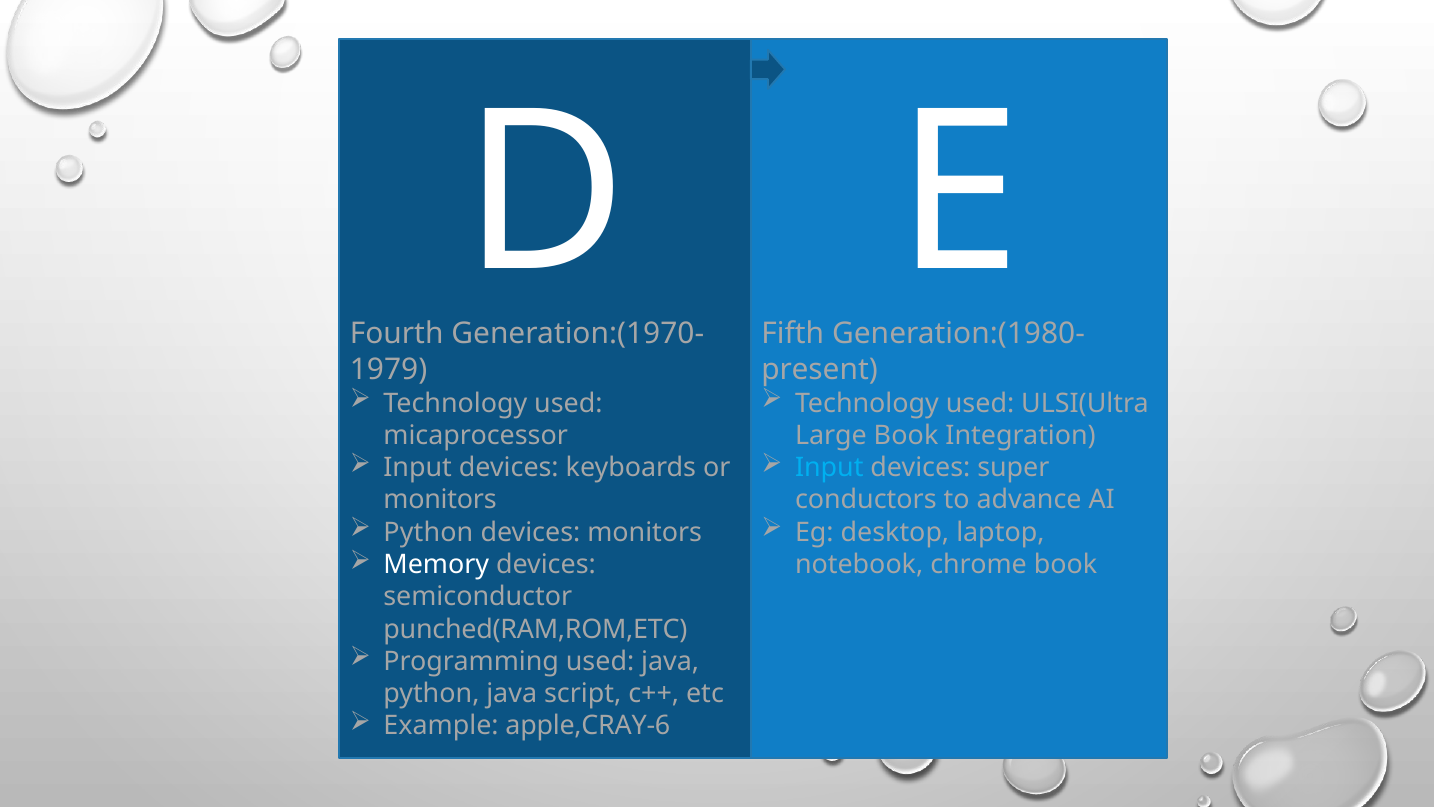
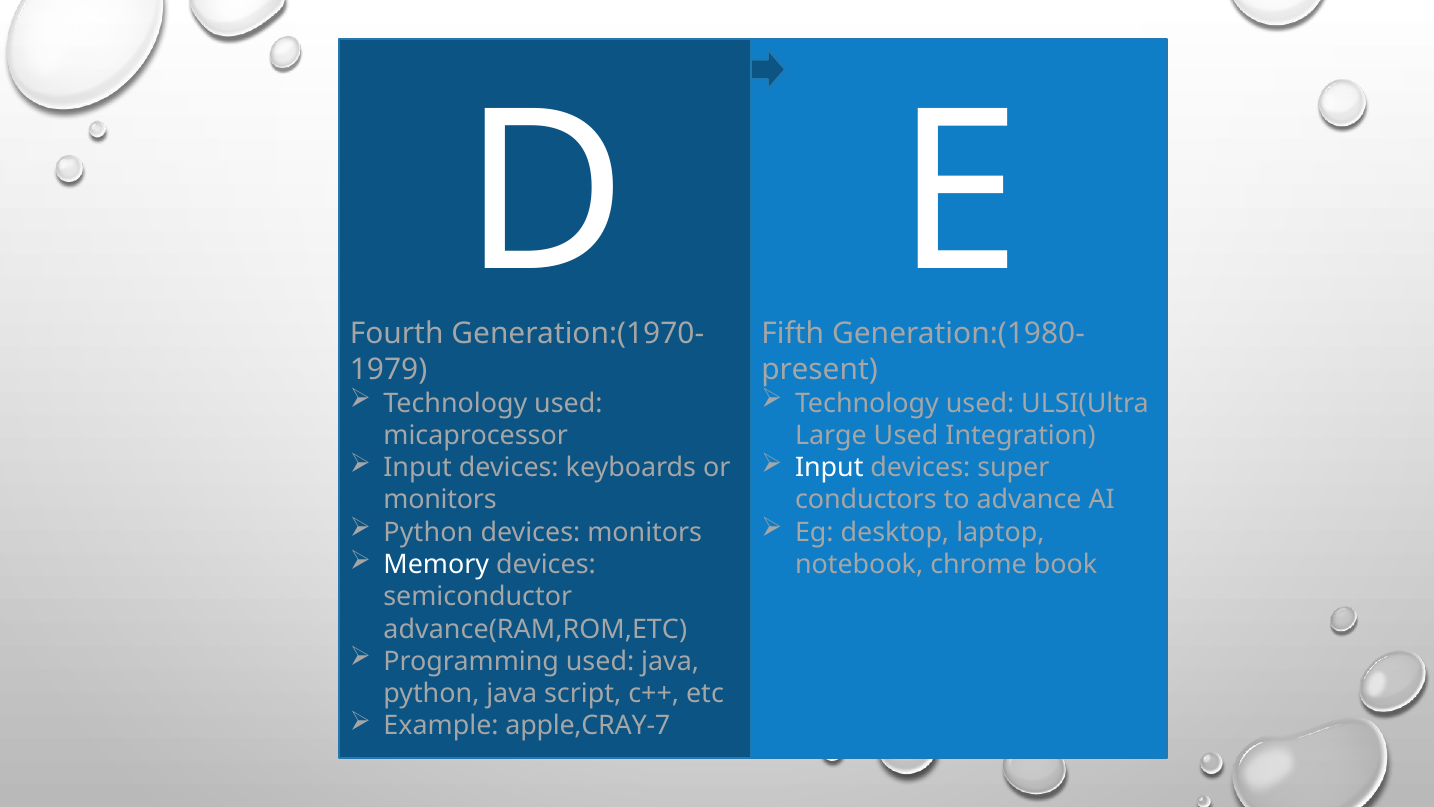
Large Book: Book -> Used (906, 435)
Input colour: light blue -> white (829, 468)
punched(RAM,ROM,ETC: punched(RAM,ROM,ETC -> advance(RAM,ROM,ETC (535, 629)
apple,CRAY-6: apple,CRAY-6 -> apple,CRAY-7 (588, 726)
